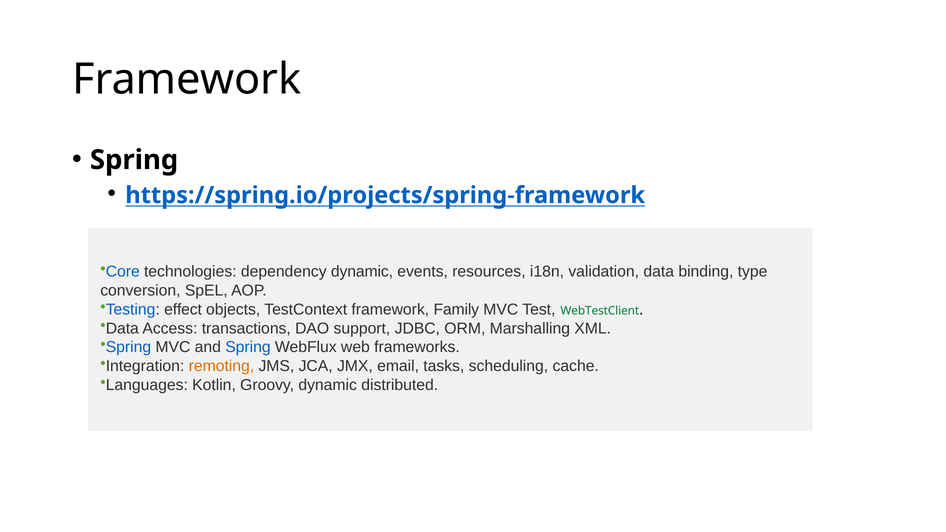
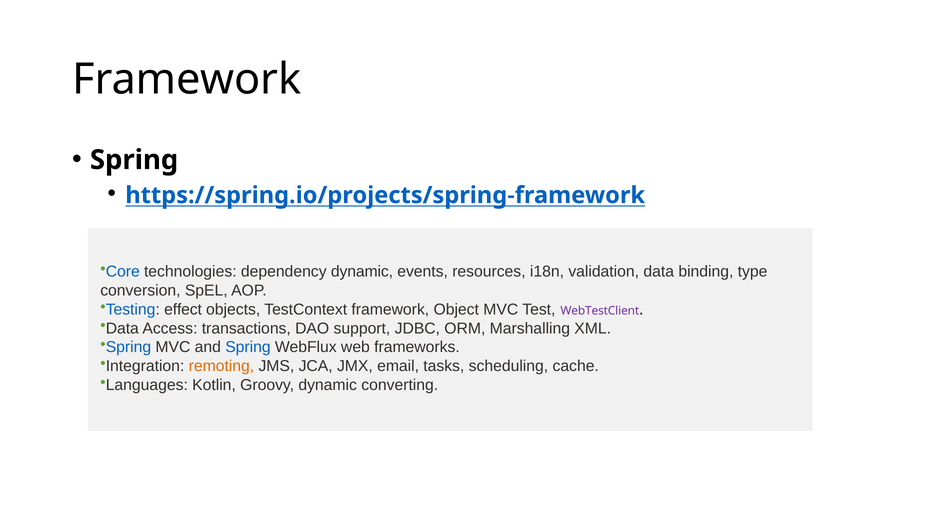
Family: Family -> Object (456, 310)
WebTestClient colour: green -> purple (600, 311)
distributed: distributed -> converting (400, 385)
